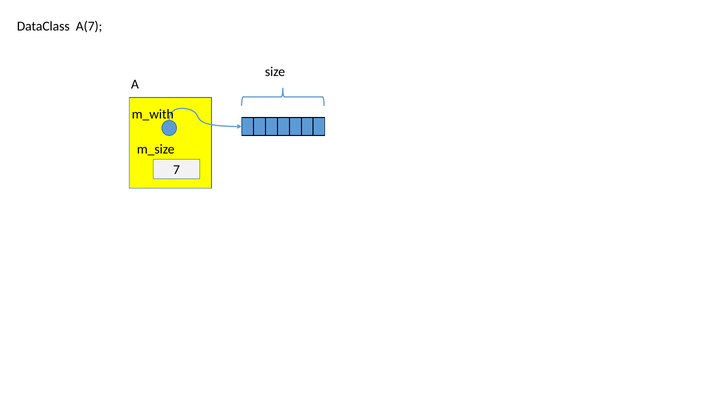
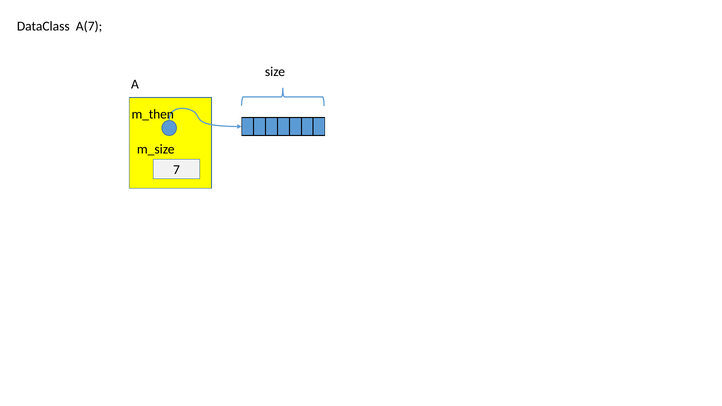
m_with: m_with -> m_then (153, 114)
